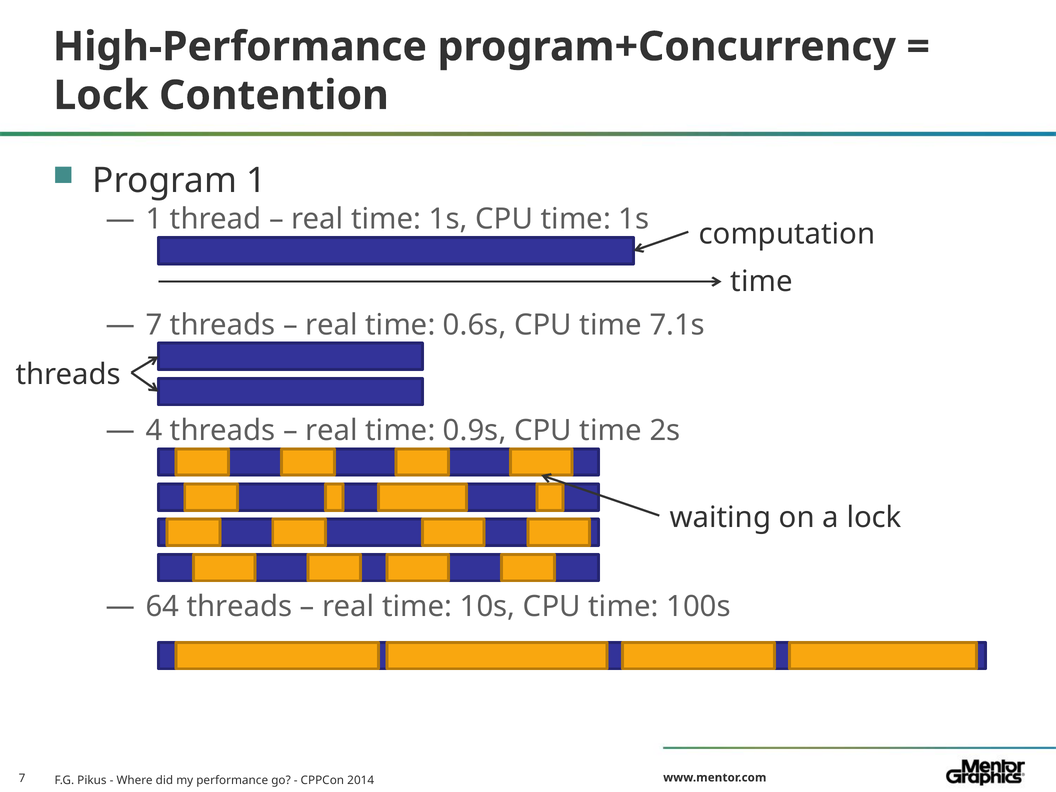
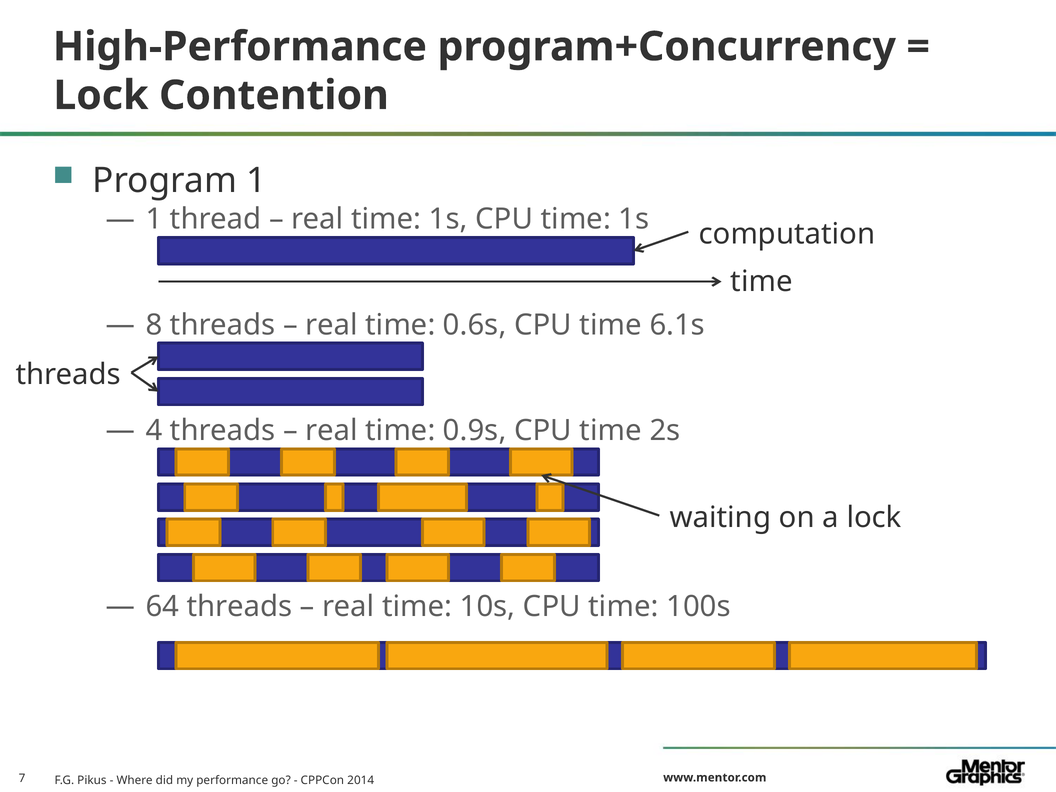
7: 7 -> 8 (154, 325)
7.1s: 7.1s -> 6.1s (677, 325)
